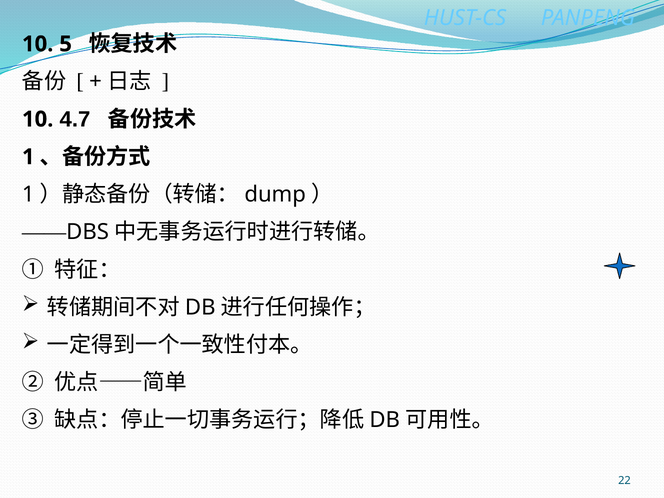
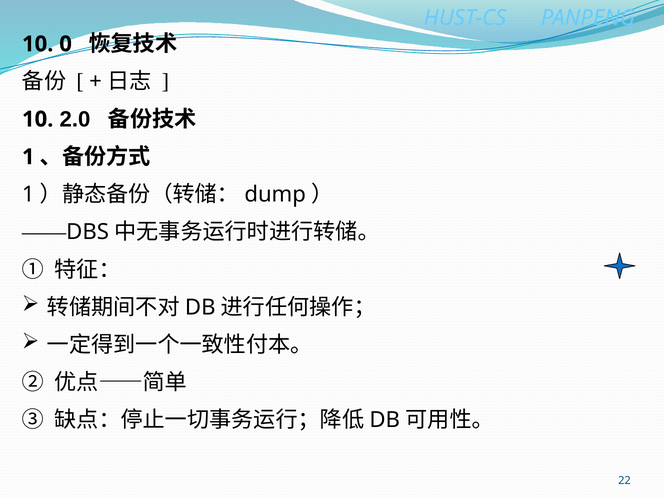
5: 5 -> 0 (66, 44)
4.7: 4.7 -> 2.0 (75, 119)
